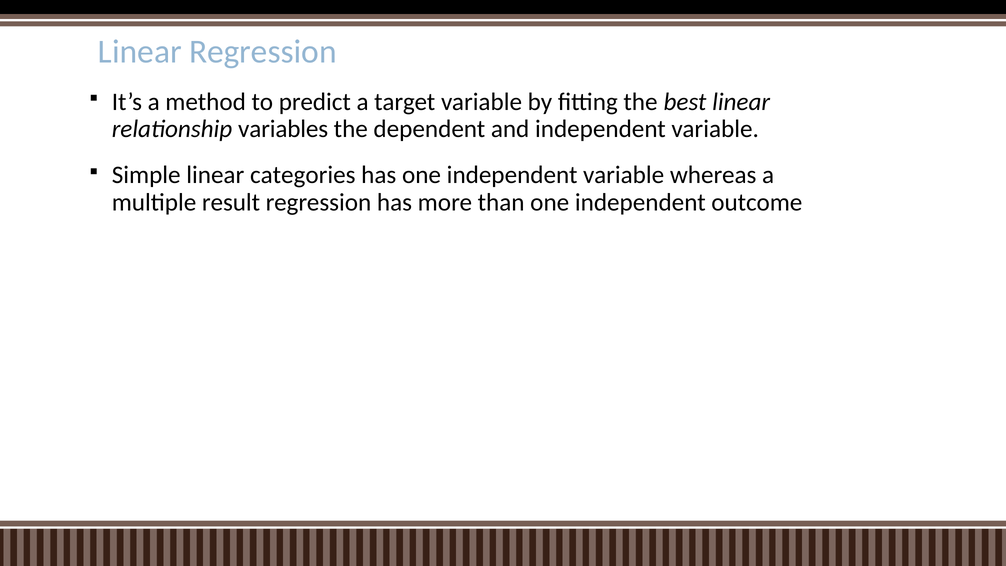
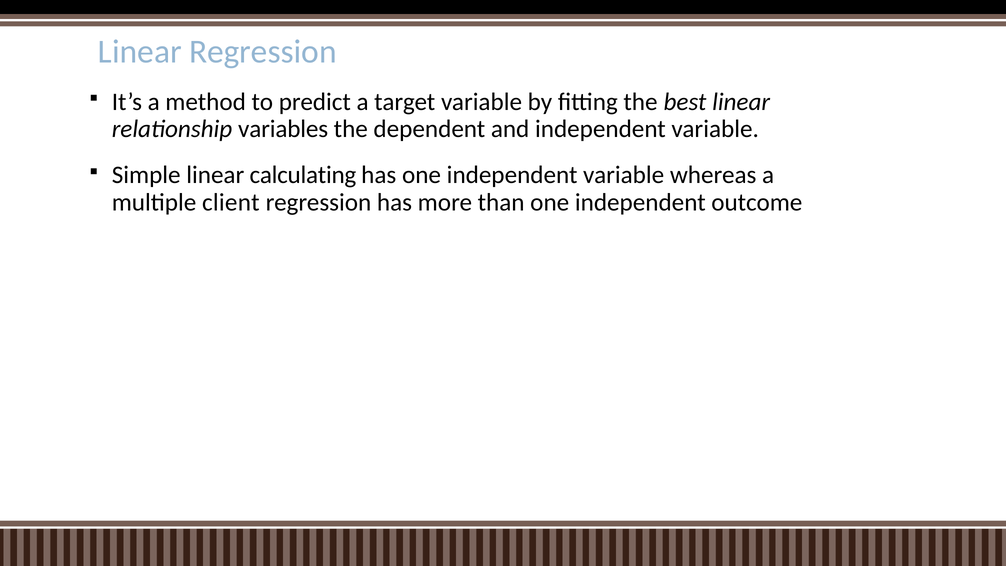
categories: categories -> calculating (303, 175)
result: result -> client (231, 202)
